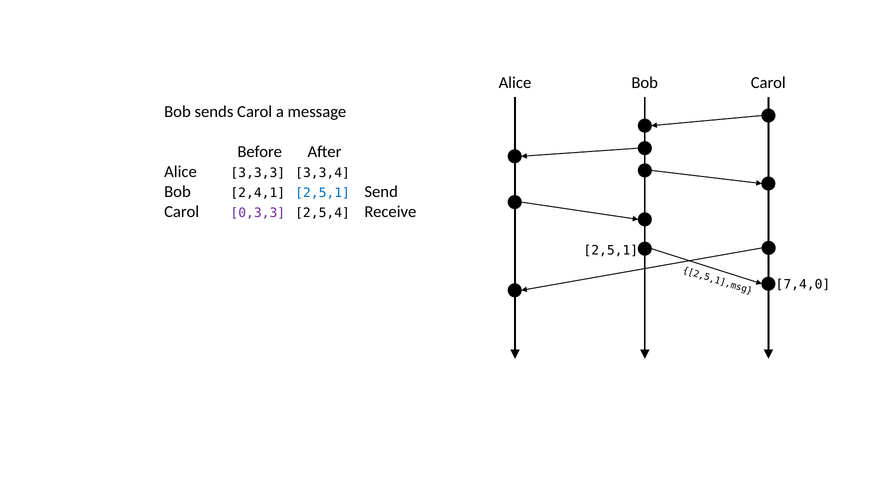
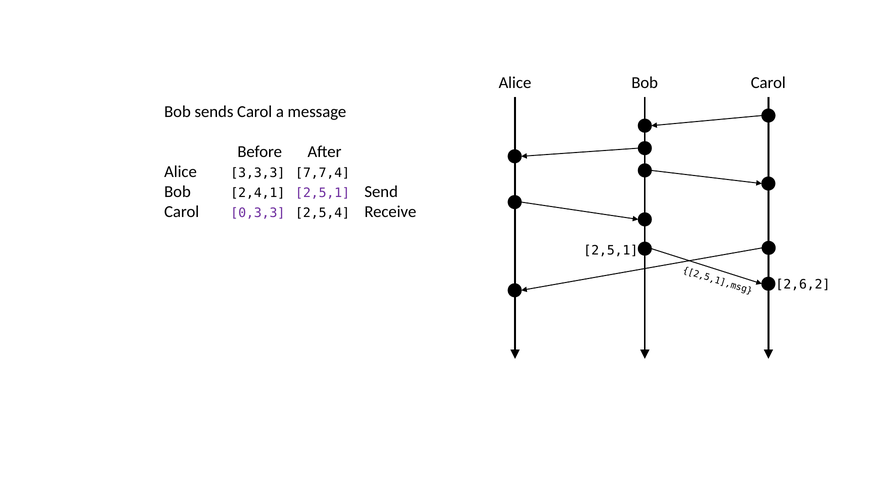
3,3,4: 3,3,4 -> 7,7,4 (323, 173)
2,5,1 colour: blue -> purple (323, 193)
7,4,0: 7,4,0 -> 2,6,2 (803, 285)
